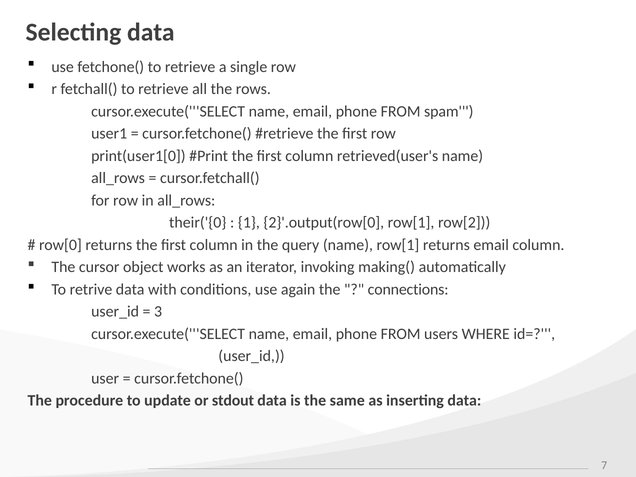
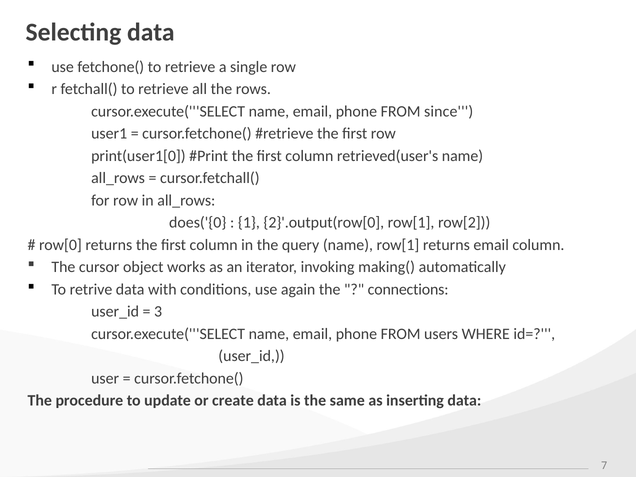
spam: spam -> since (449, 111)
their('{0: their('{0 -> does('{0 (198, 223)
stdout: stdout -> create (233, 401)
